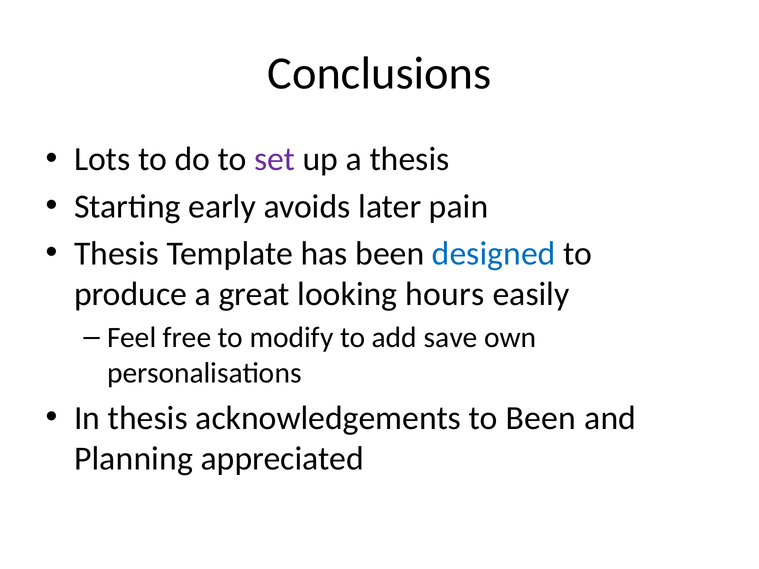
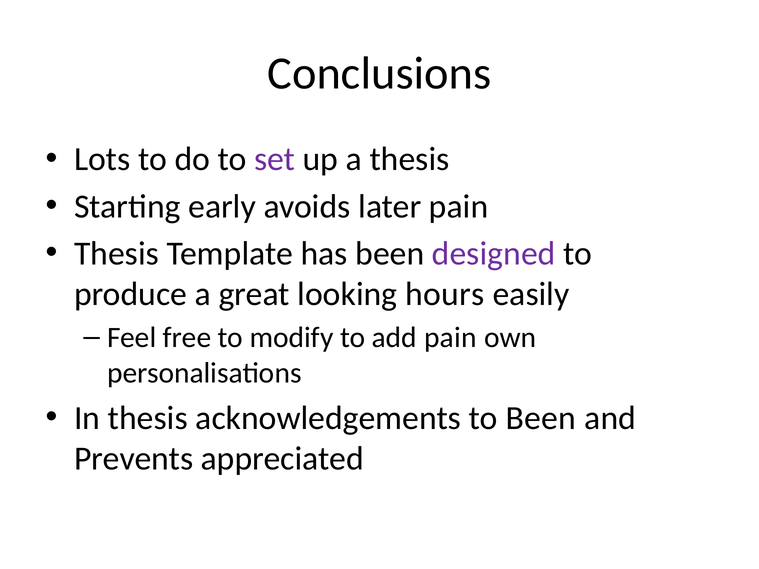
designed colour: blue -> purple (494, 254)
add save: save -> pain (451, 338)
Planning: Planning -> Prevents (134, 459)
